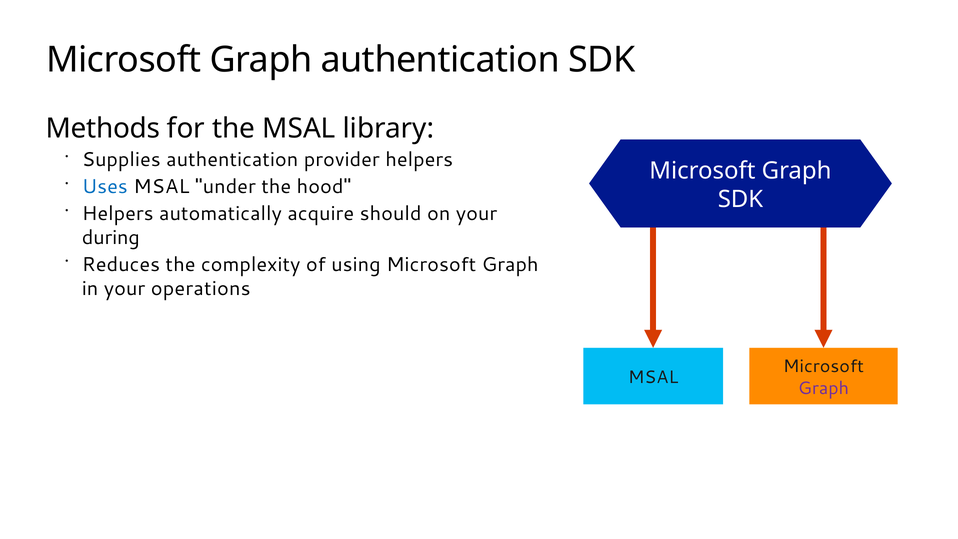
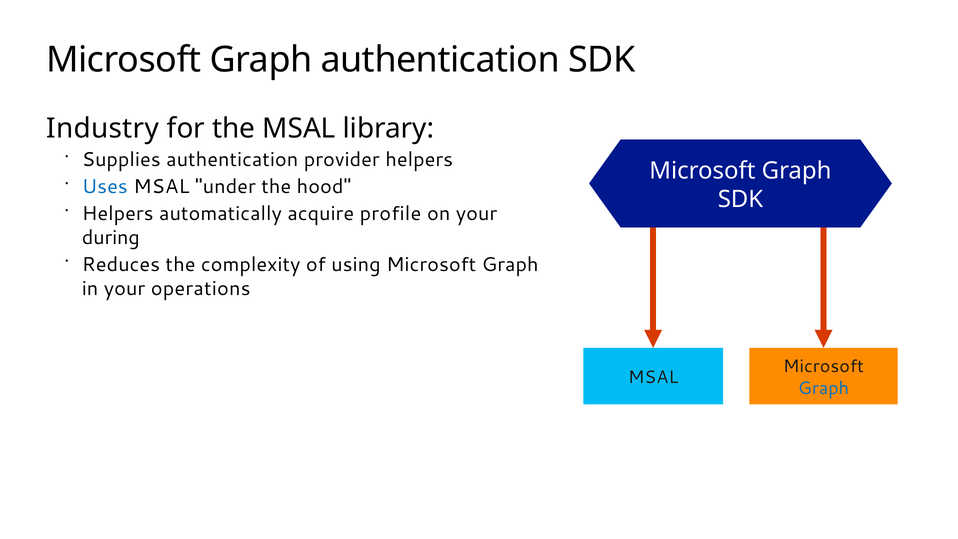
Methods: Methods -> Industry (103, 129)
should: should -> profile (390, 214)
Graph colour: purple -> blue (823, 388)
